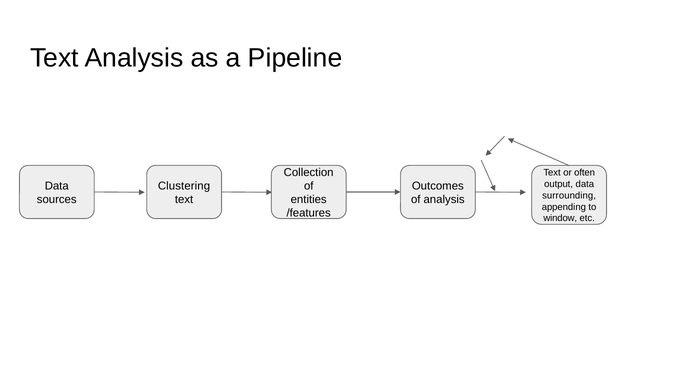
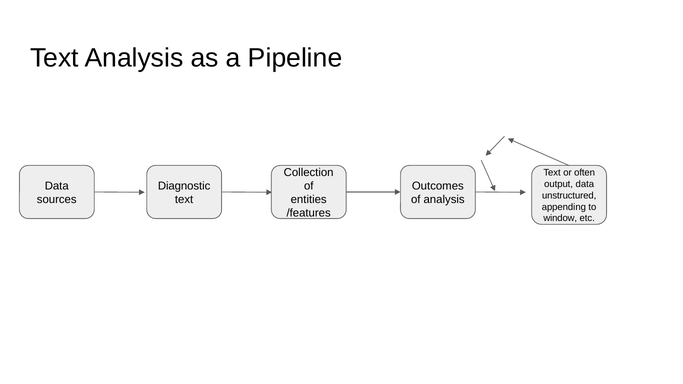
Clustering: Clustering -> Diagnostic (184, 186)
surrounding: surrounding -> unstructured (569, 196)
